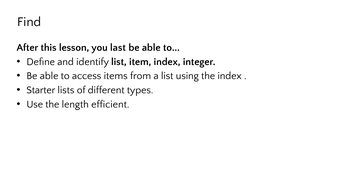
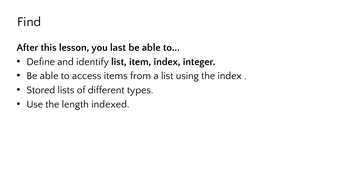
Starter: Starter -> Stored (41, 90)
efficient: efficient -> indexed (110, 105)
